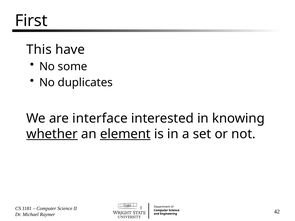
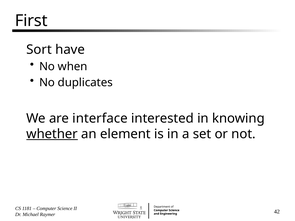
This: This -> Sort (39, 50)
some: some -> when (73, 67)
element underline: present -> none (125, 134)
